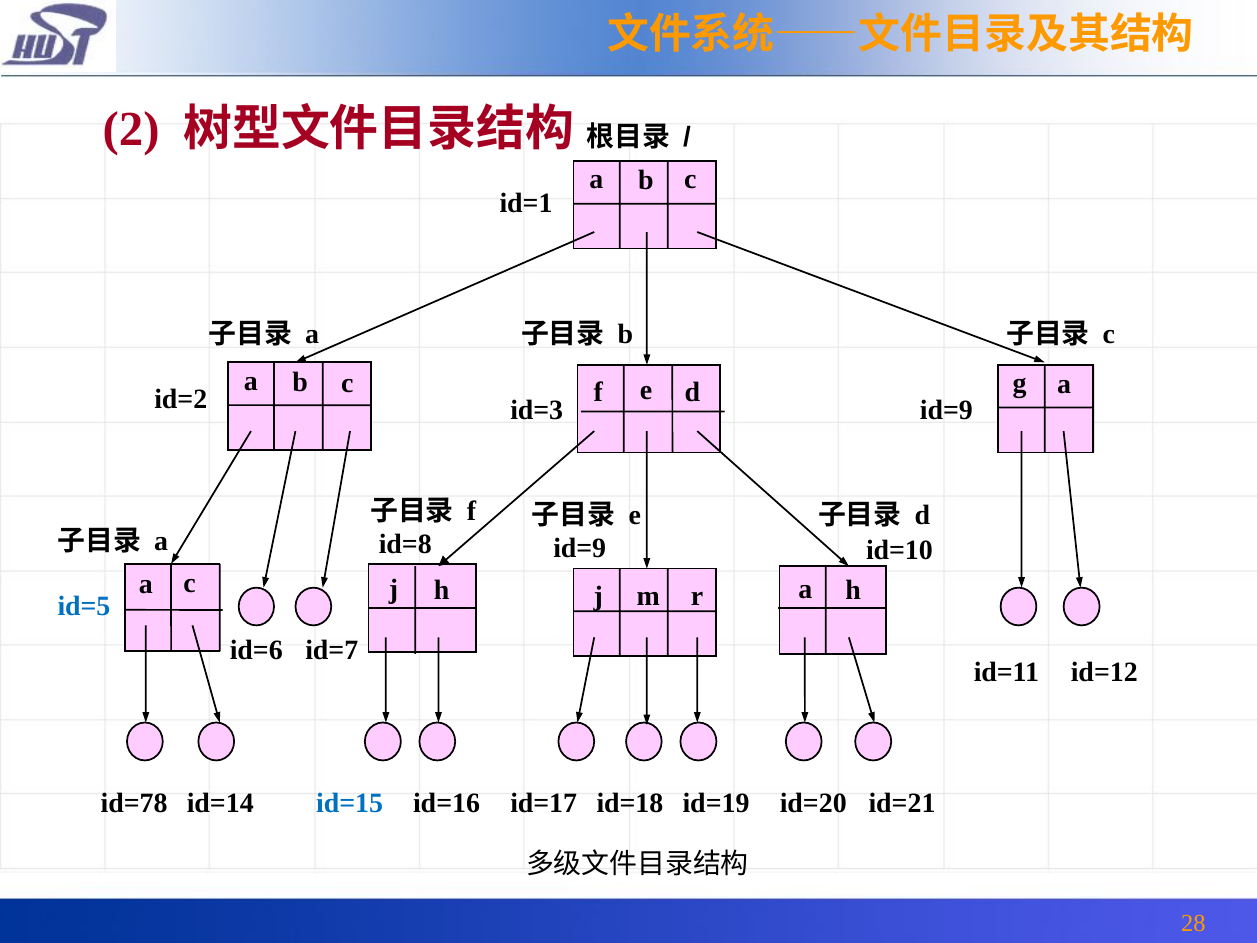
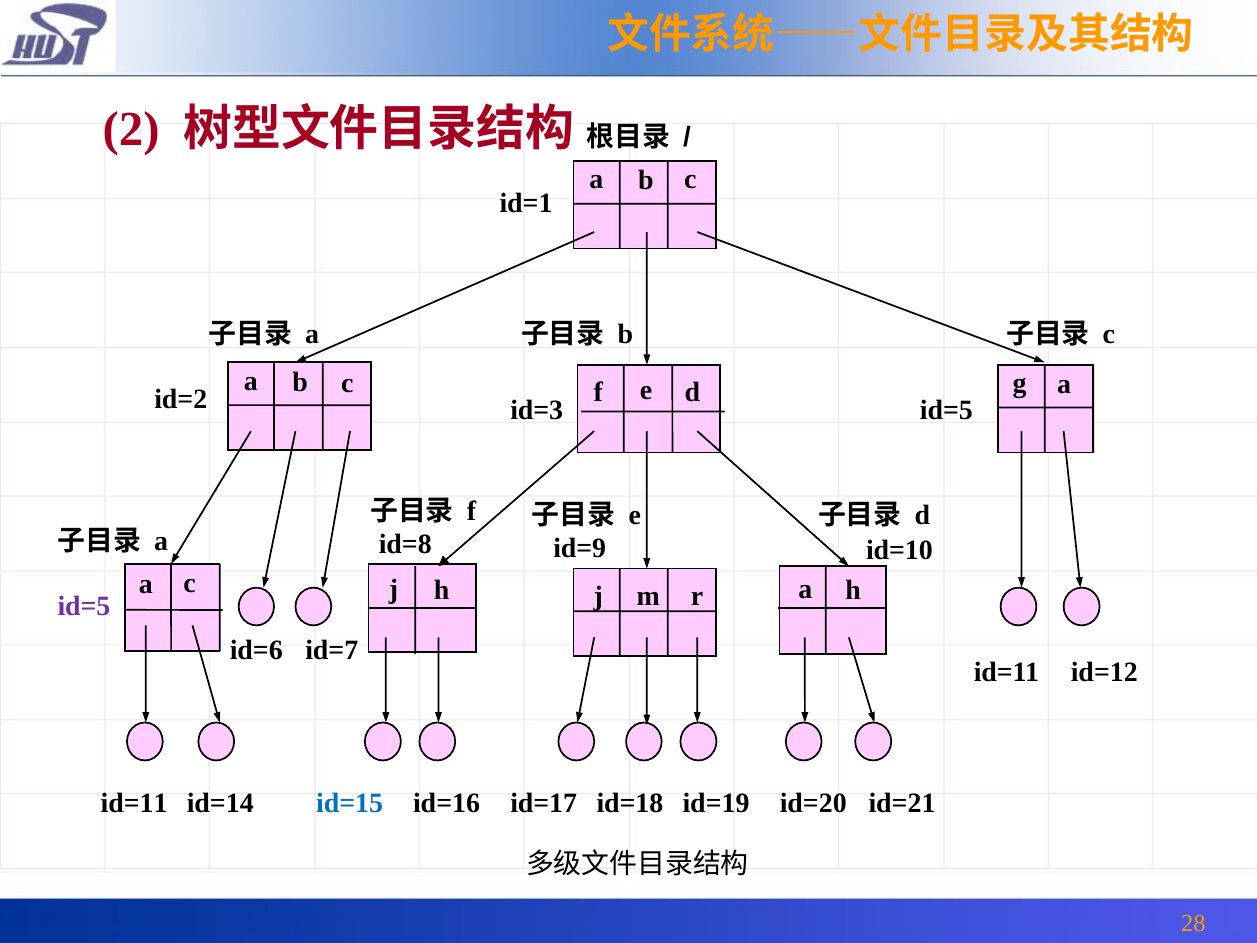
id=3 id=9: id=9 -> id=5 (946, 410)
id=5 colour: blue -> purple (84, 606)
id=78: id=78 -> id=11 (134, 803)
